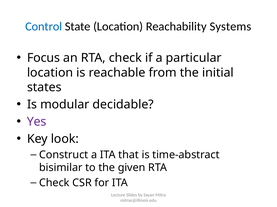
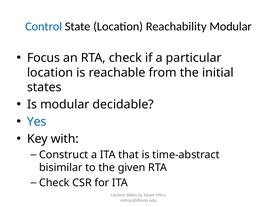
Reachability Systems: Systems -> Modular (231, 26)
Yes colour: purple -> blue (37, 122)
look: look -> with (65, 139)
